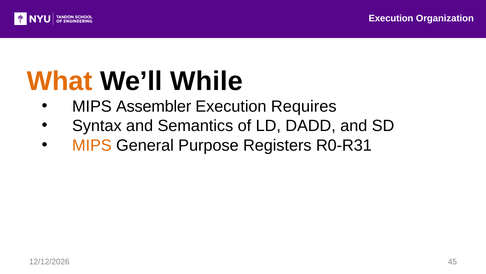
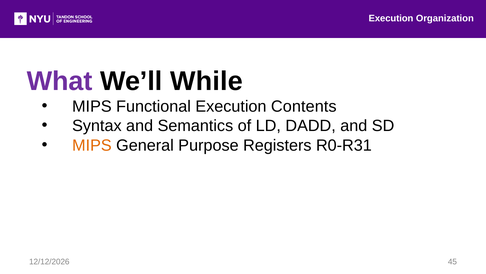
What colour: orange -> purple (60, 81)
Assembler: Assembler -> Functional (154, 106)
Requires: Requires -> Contents (304, 106)
